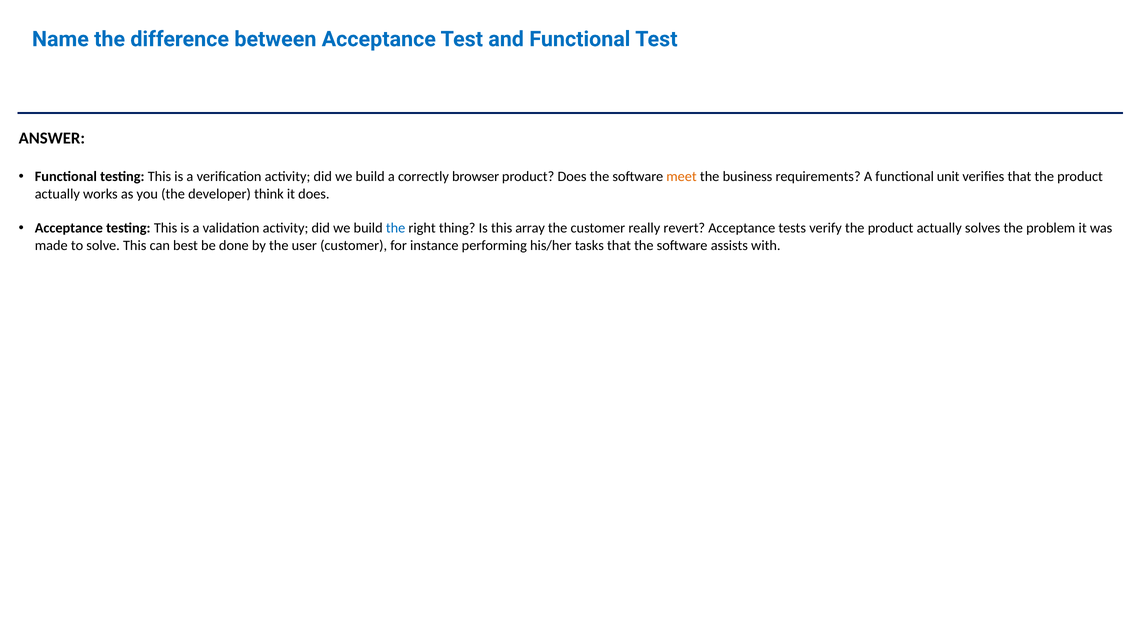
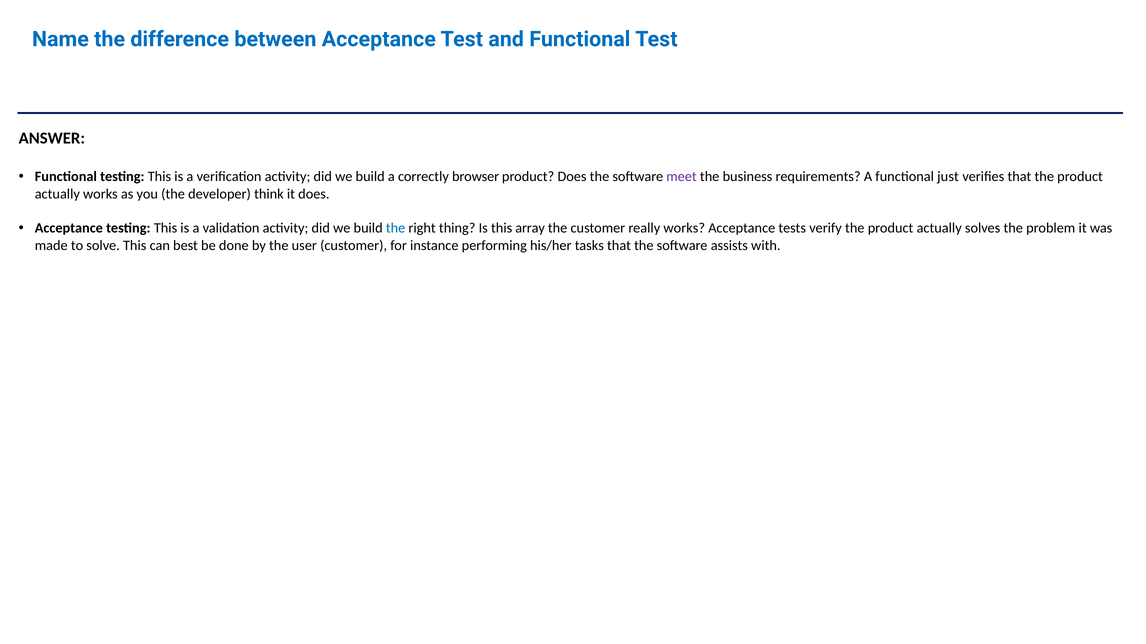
meet colour: orange -> purple (682, 177)
unit: unit -> just (948, 177)
really revert: revert -> works (684, 228)
